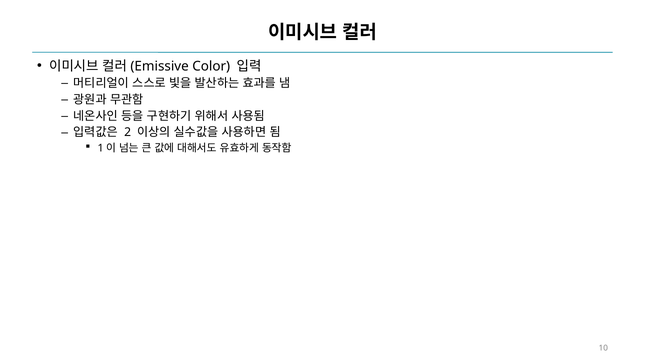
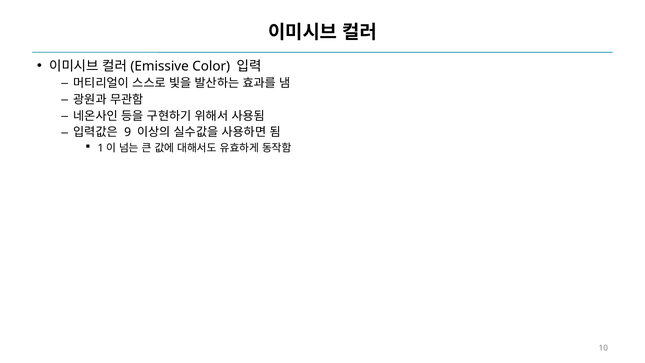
2: 2 -> 9 (128, 132)
